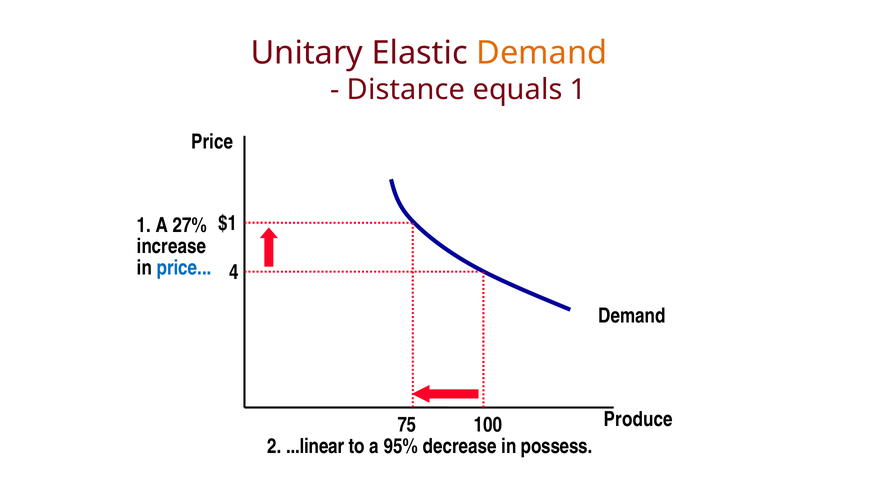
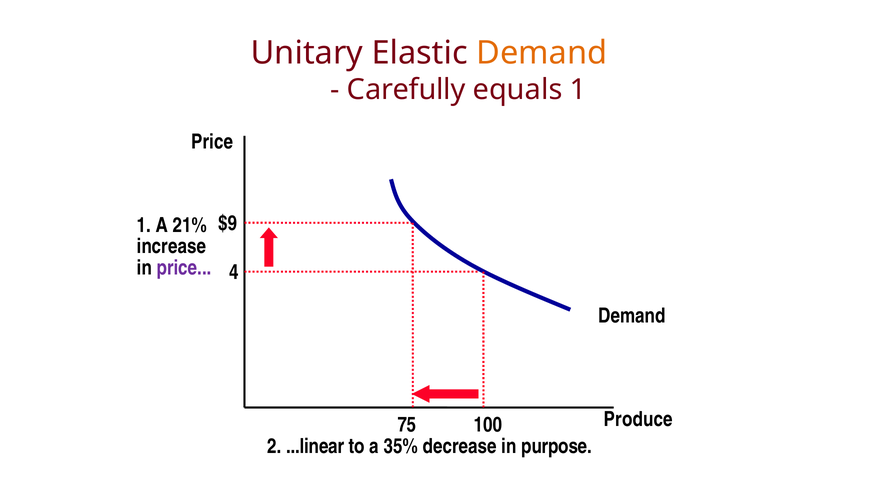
Distance: Distance -> Carefully (406, 90)
$1: $1 -> $9 (228, 224)
27%: 27% -> 21% (190, 225)
price colour: blue -> purple (184, 268)
95%: 95% -> 35% (401, 446)
possess: possess -> purpose (557, 446)
